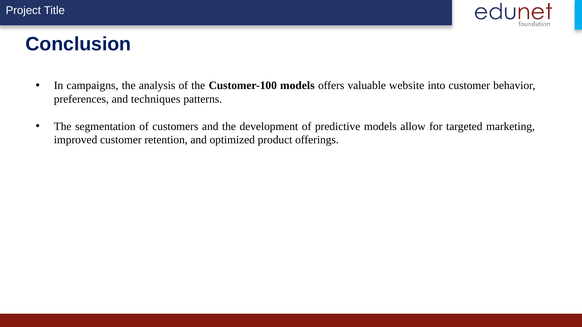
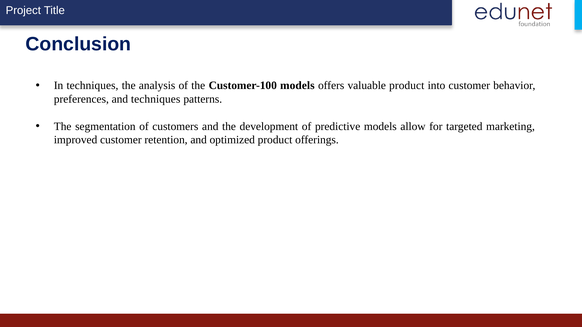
In campaigns: campaigns -> techniques (92, 86)
valuable website: website -> product (407, 86)
